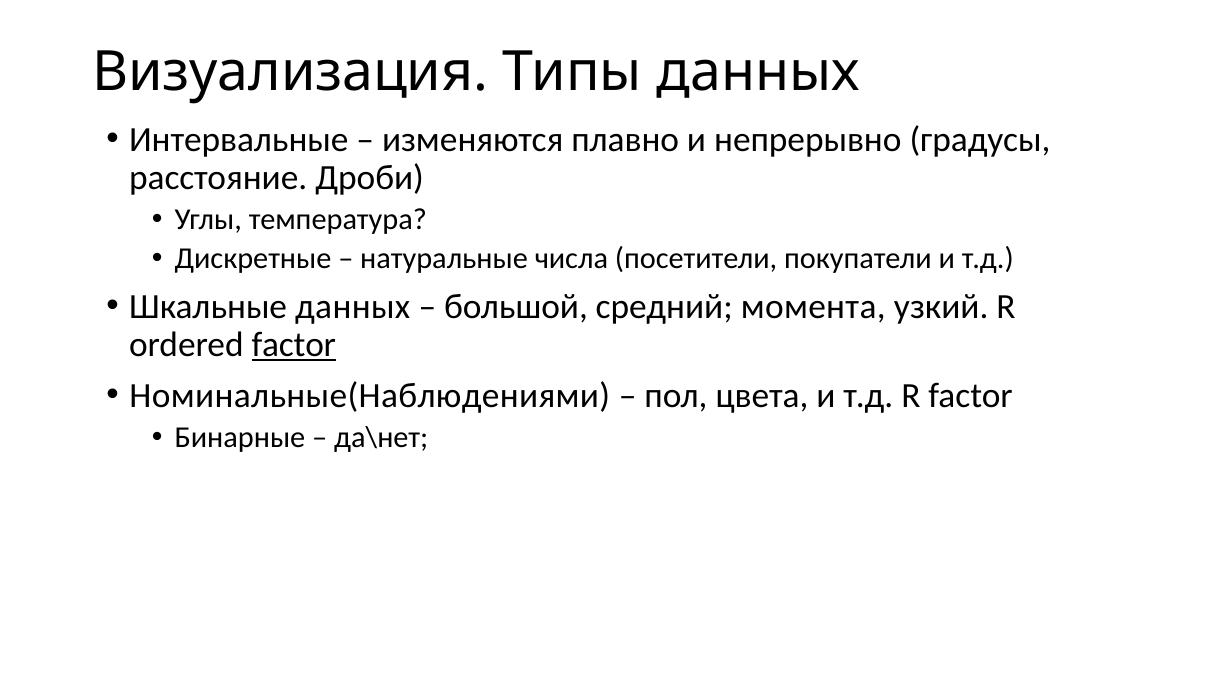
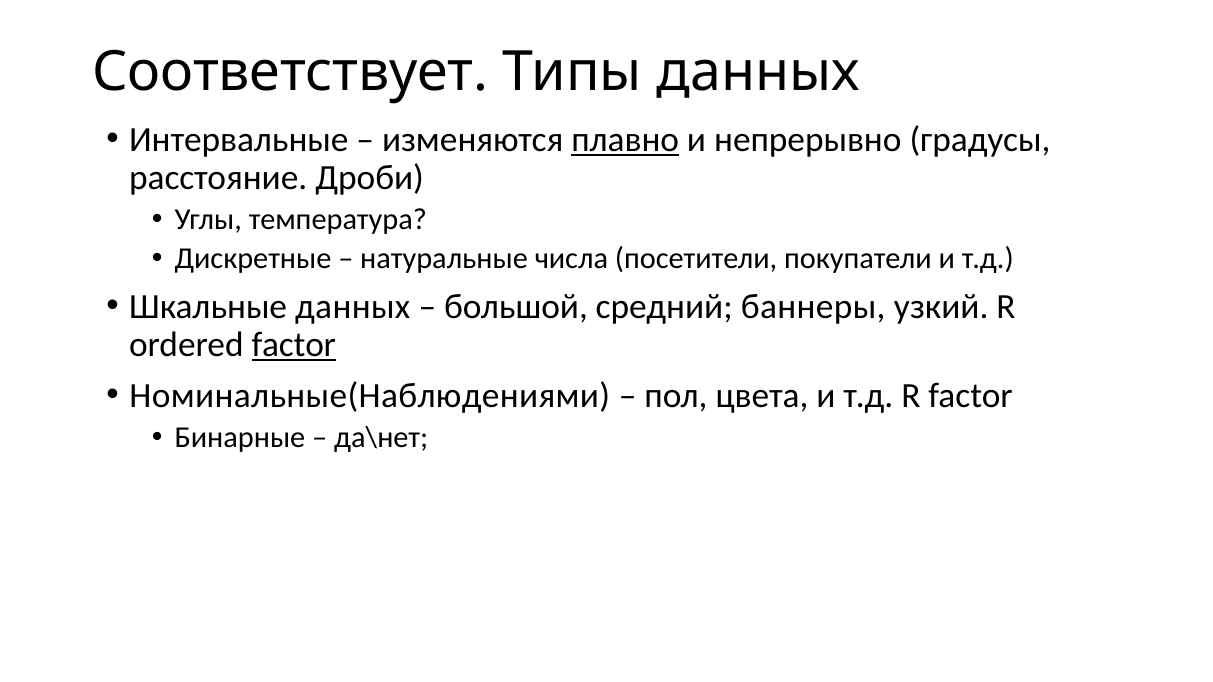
Визуализация: Визуализация -> Соответствует (290, 73)
плавно underline: none -> present (625, 140)
момента: момента -> баннеры (813, 307)
